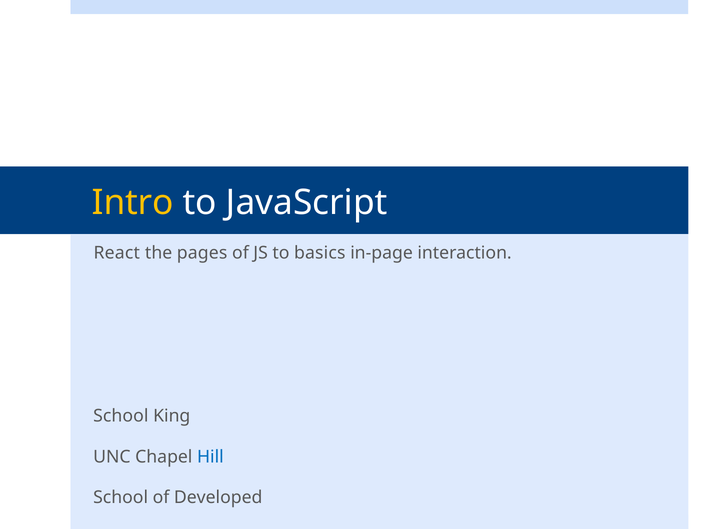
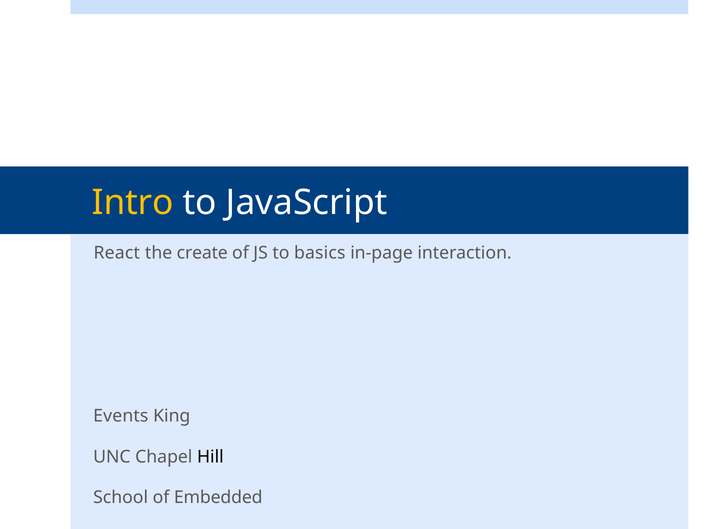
pages: pages -> create (202, 253)
School: School -> Events (121, 416)
Hill colour: blue -> black (210, 457)
Developed: Developed -> Embedded (218, 498)
